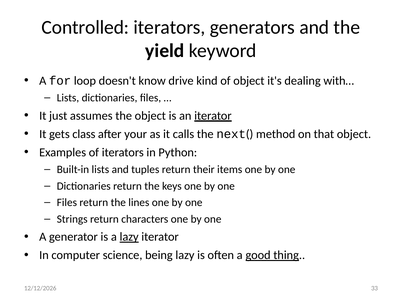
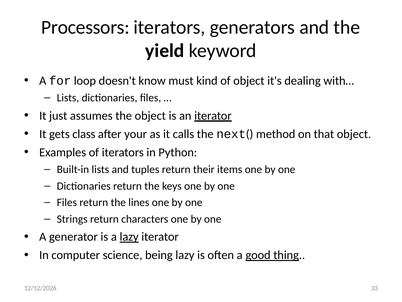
Controlled: Controlled -> Processors (85, 27)
drive: drive -> must (181, 81)
